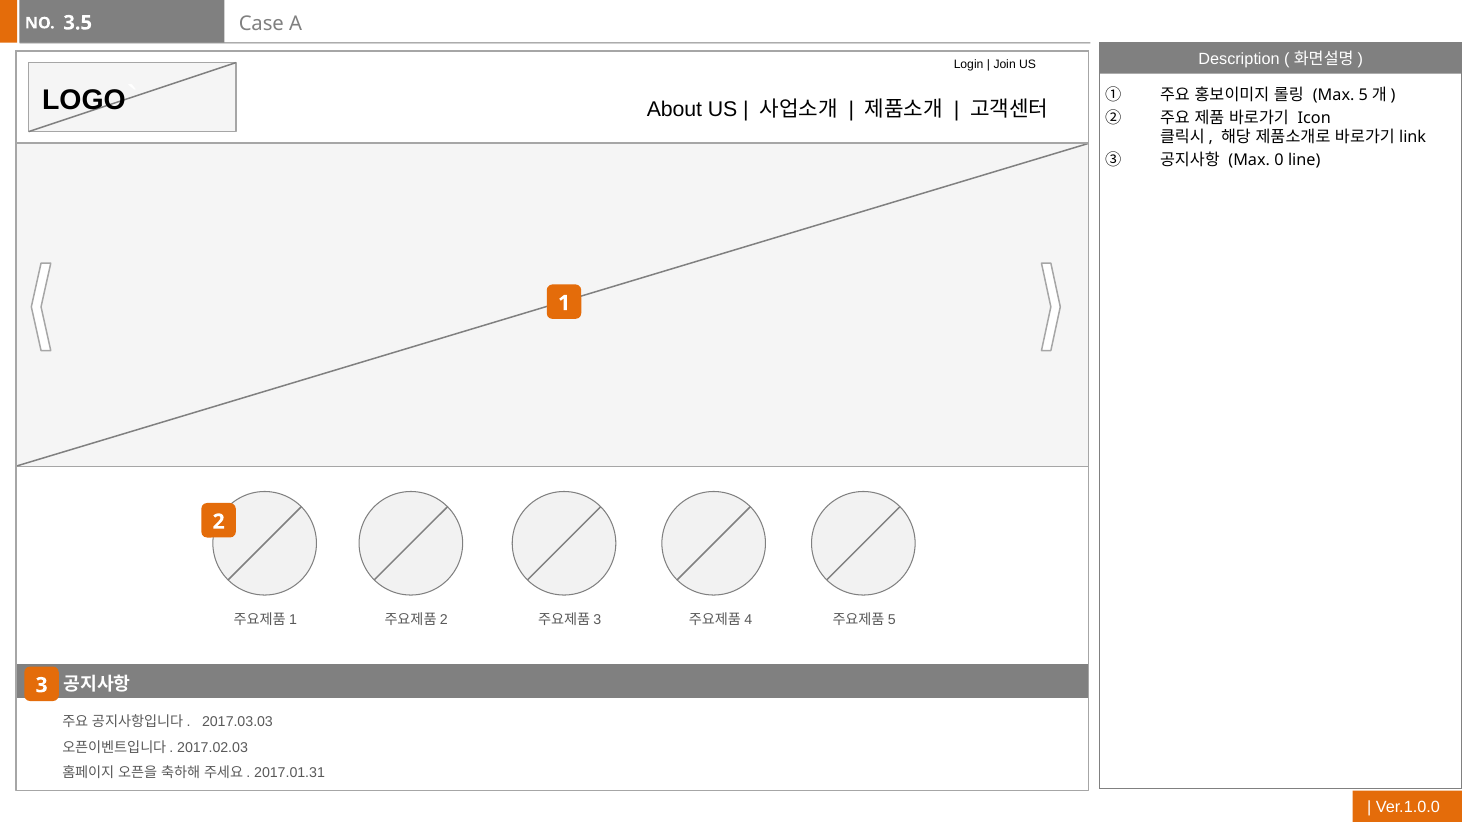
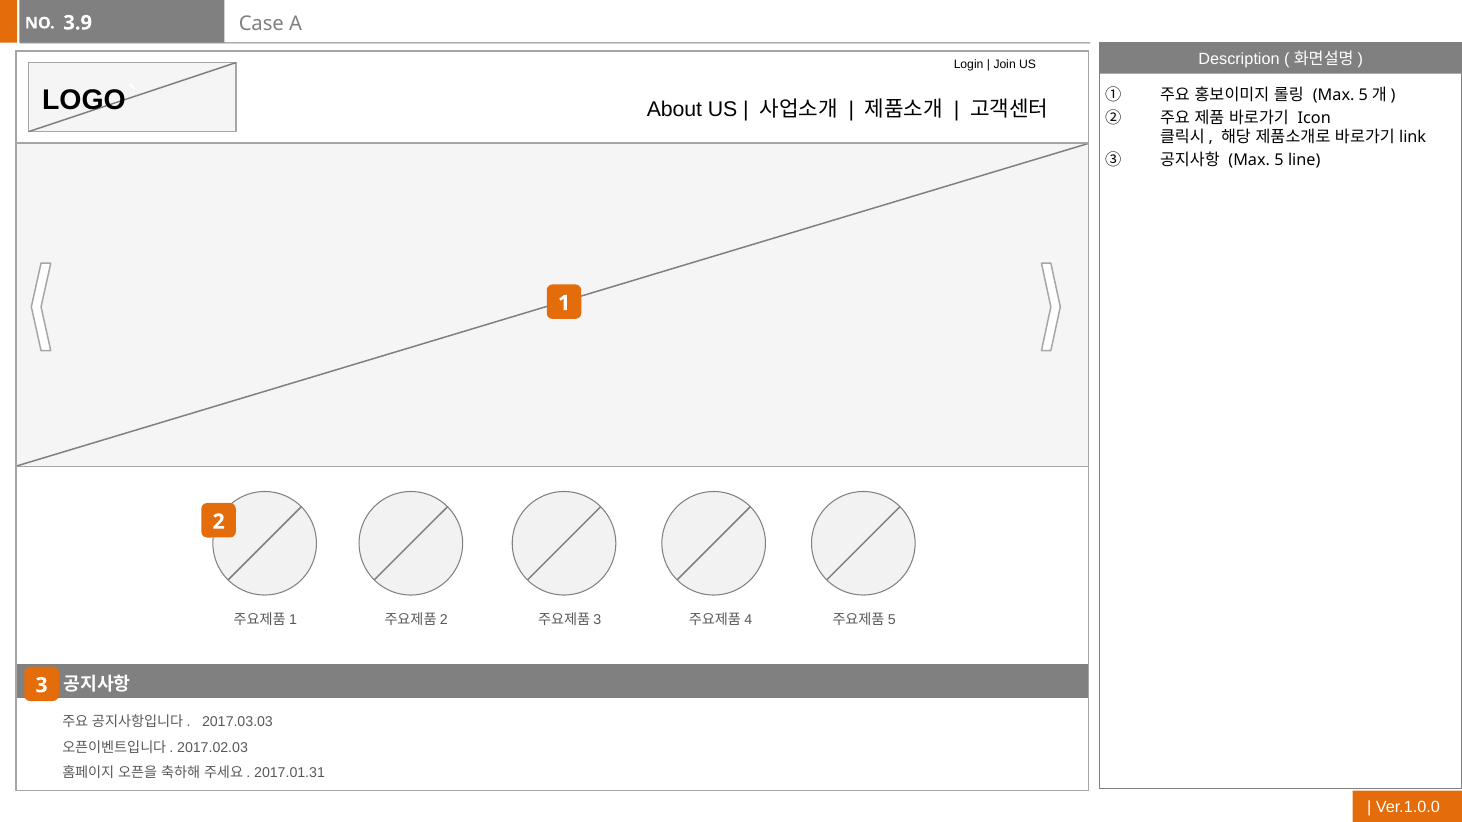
3.5: 3.5 -> 3.9 (78, 23)
0: 0 -> 5 (1279, 160)
